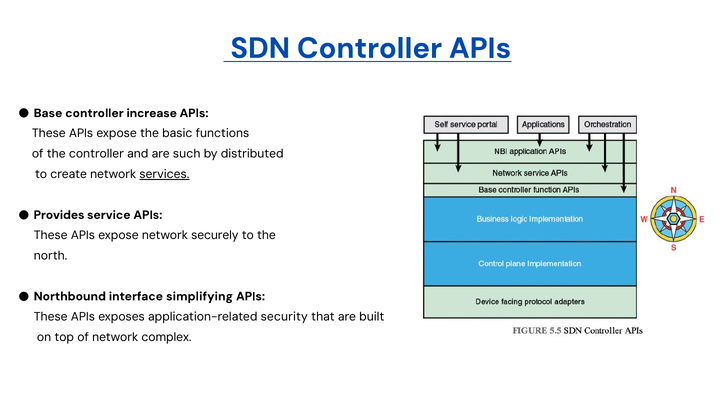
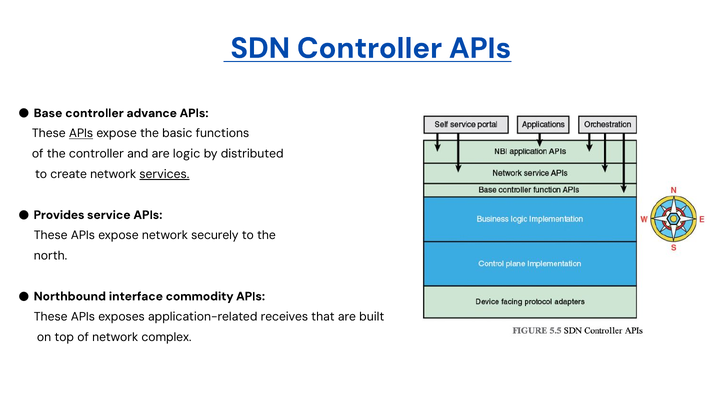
increase: increase -> advance (152, 113)
APIs underline: none -> present (81, 134)
such: such -> logic (187, 154)
simplifying: simplifying -> commodity (200, 297)
security: security -> receives (284, 317)
